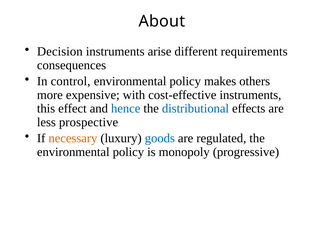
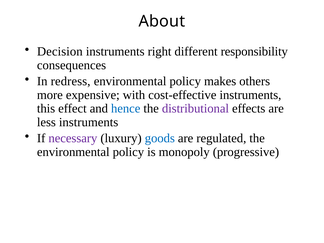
arise: arise -> right (160, 52)
requirements: requirements -> responsibility (254, 52)
control: control -> redress (71, 81)
distributional colour: blue -> purple (195, 109)
less prospective: prospective -> instruments (89, 122)
necessary colour: orange -> purple (73, 138)
